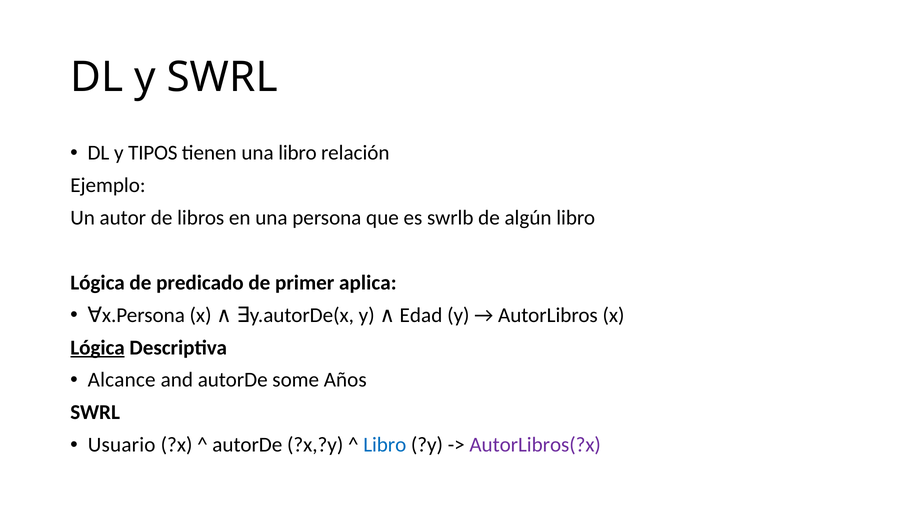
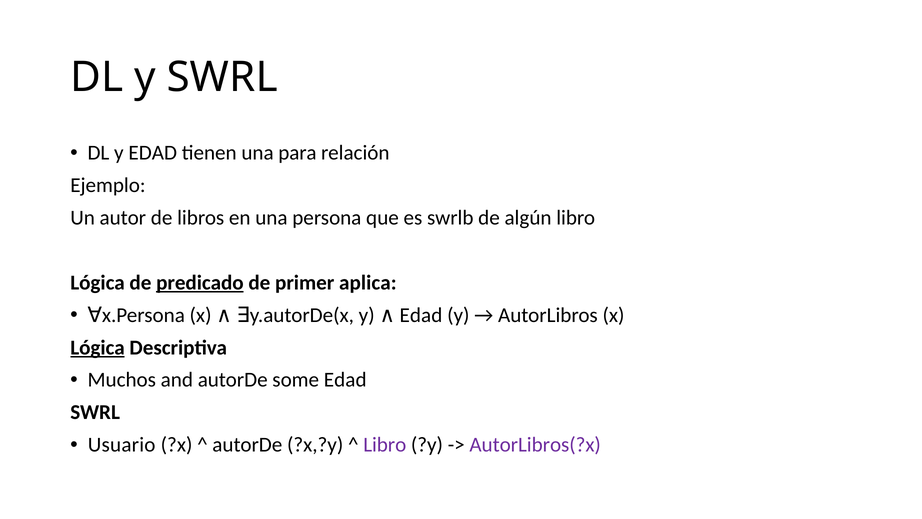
DL y TIPOS: TIPOS -> EDAD (153, 153)
una libro: libro -> para (297, 153)
predicado underline: none -> present (200, 282)
Alcance: Alcance -> Muchos (122, 380)
some Años: Años -> Edad (345, 380)
Libro colour: blue -> purple (385, 445)
